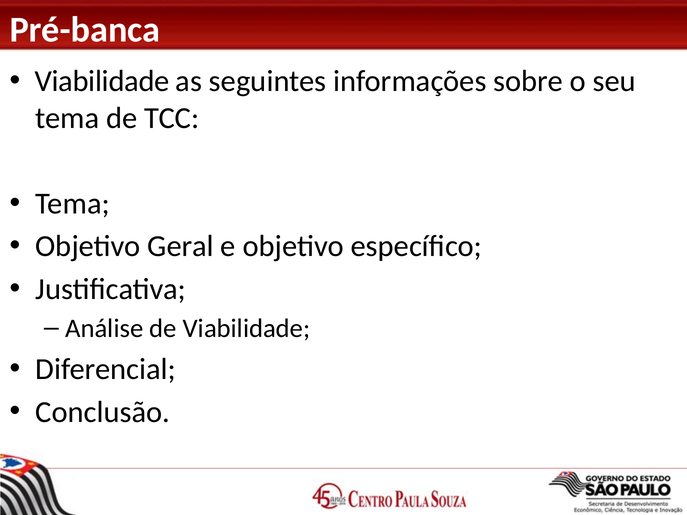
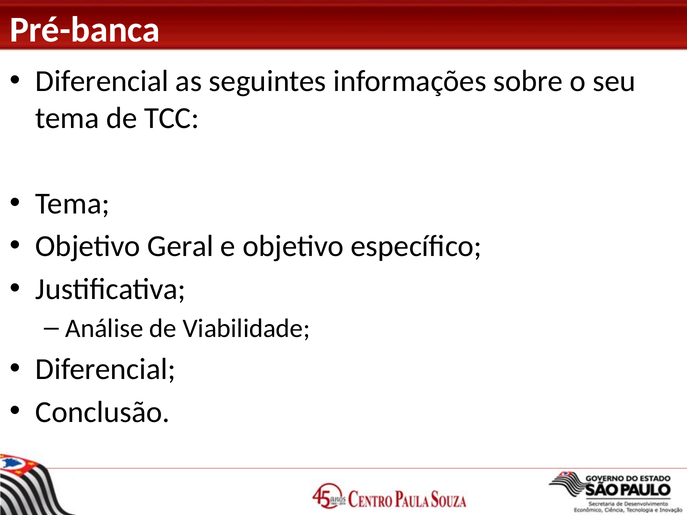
Viabilidade: Viabilidade -> Diferencial (102, 81)
